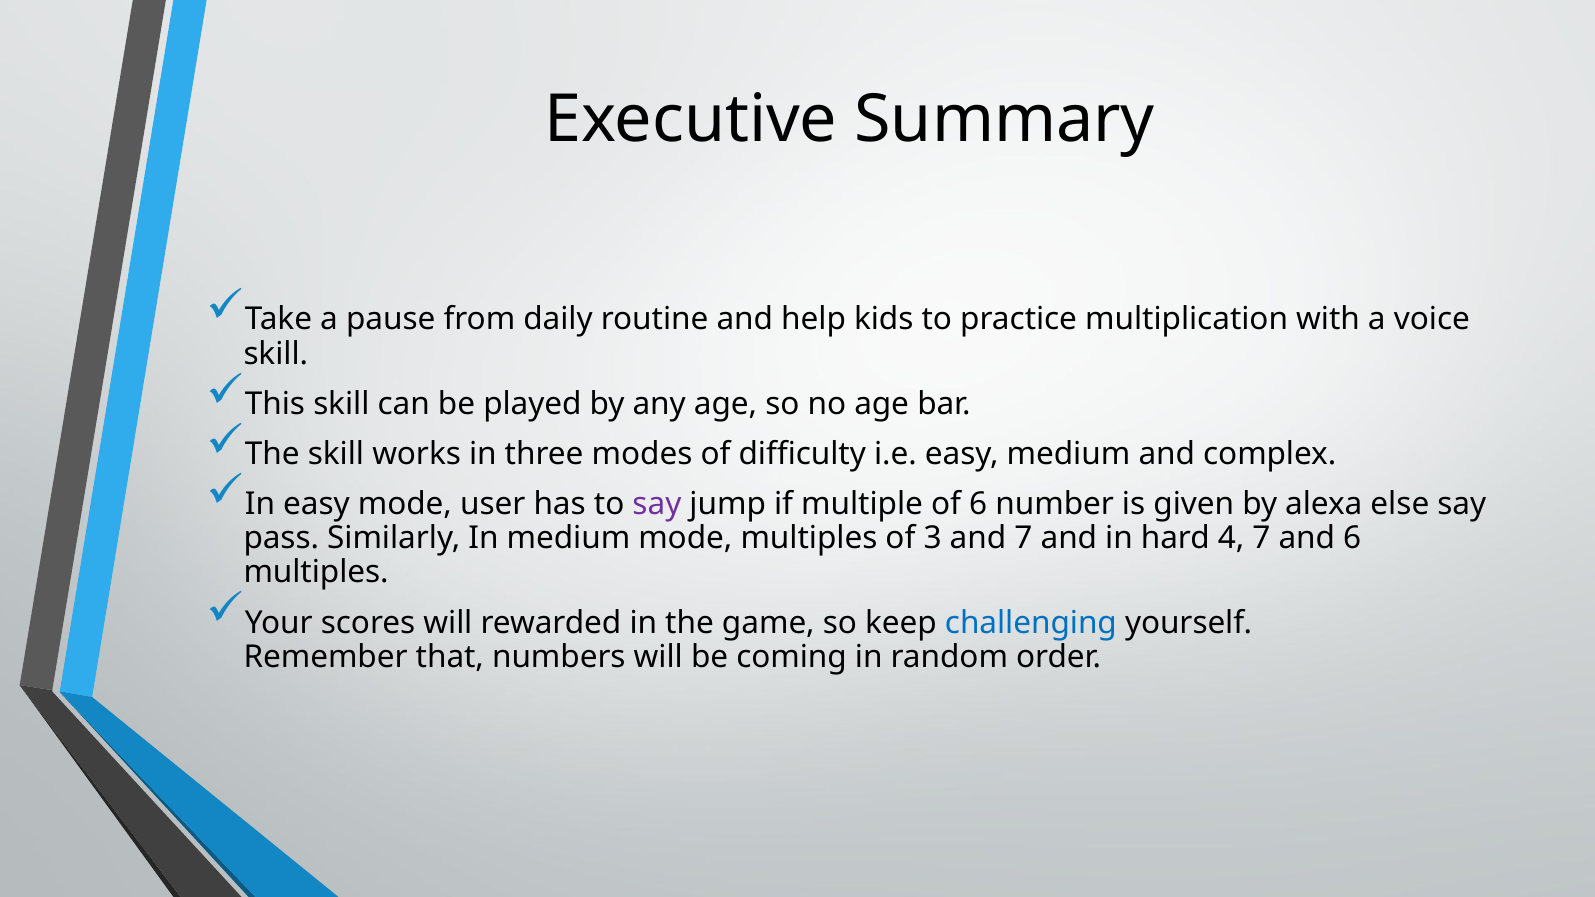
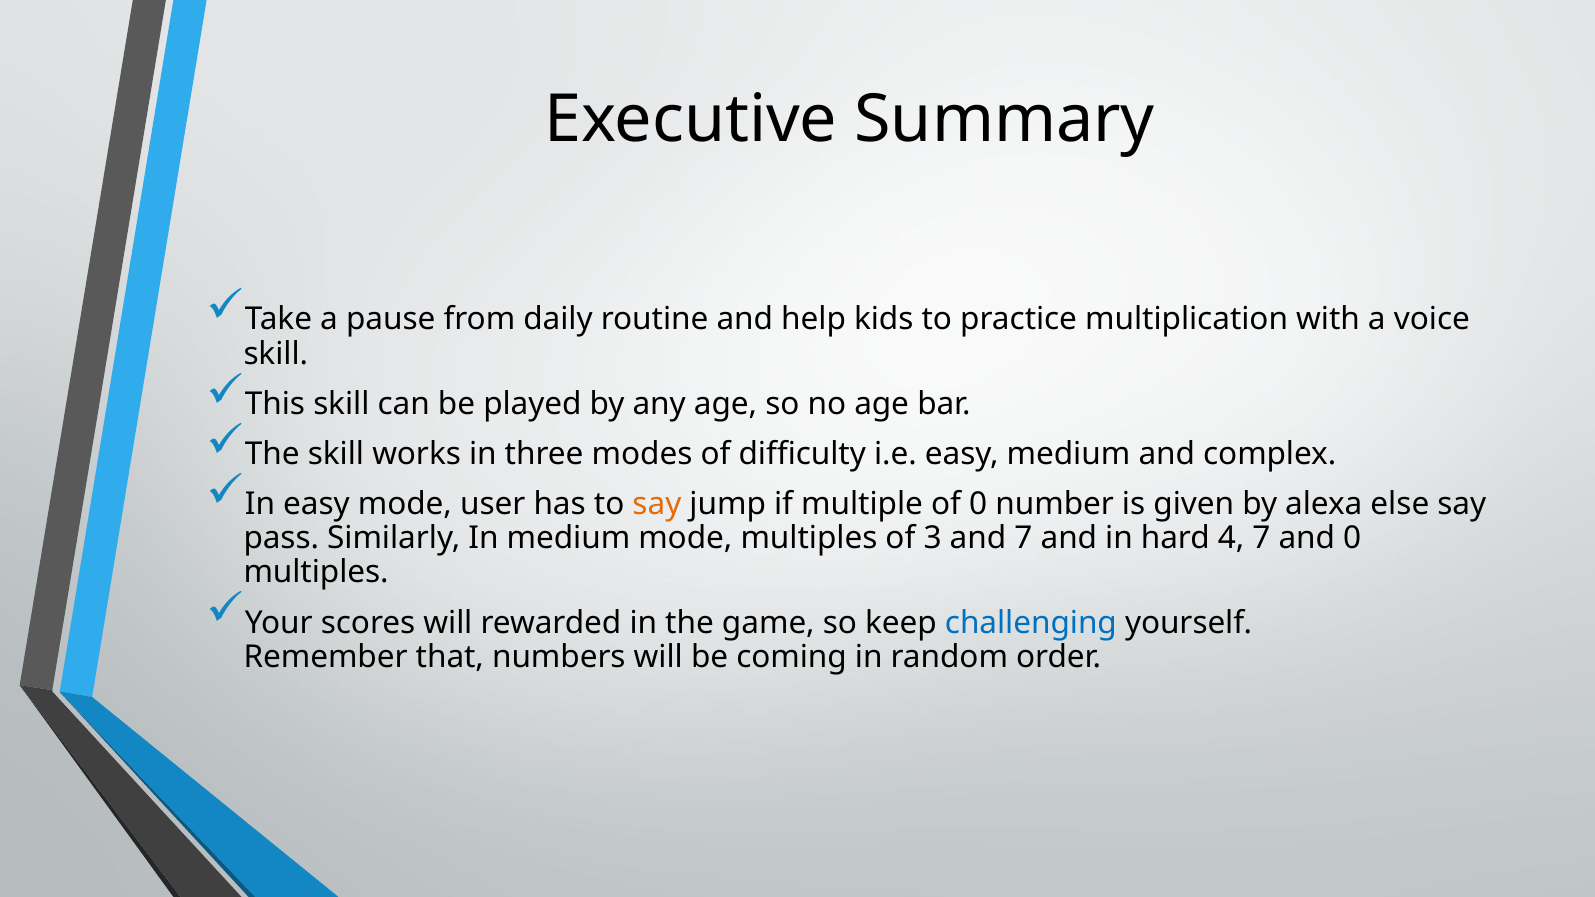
say colour: purple -> orange (657, 504)
of 6: 6 -> 0 (978, 504)
and 6: 6 -> 0 (1352, 538)
